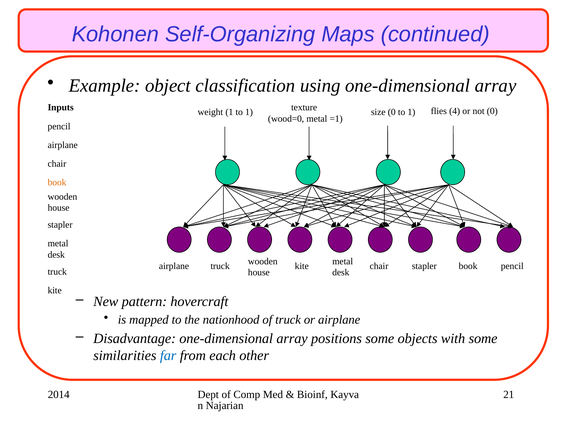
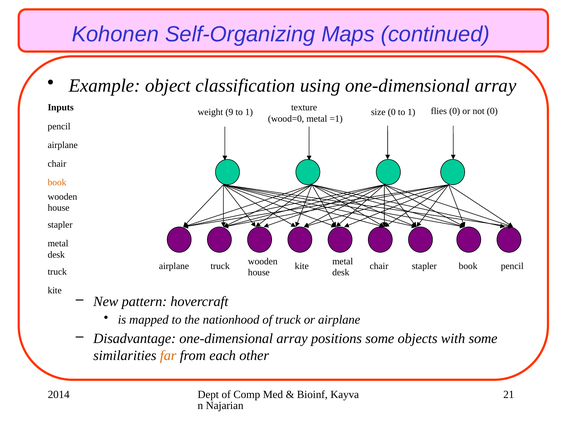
weight 1: 1 -> 9 (229, 112)
flies 4: 4 -> 0 (455, 111)
far colour: blue -> orange (168, 355)
